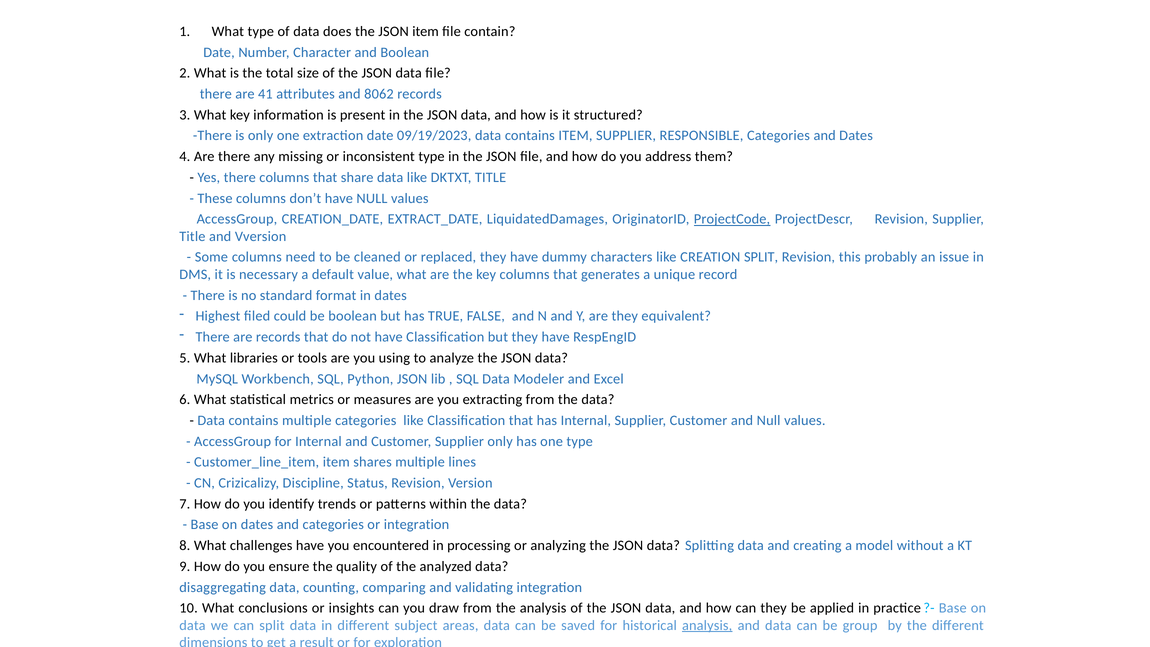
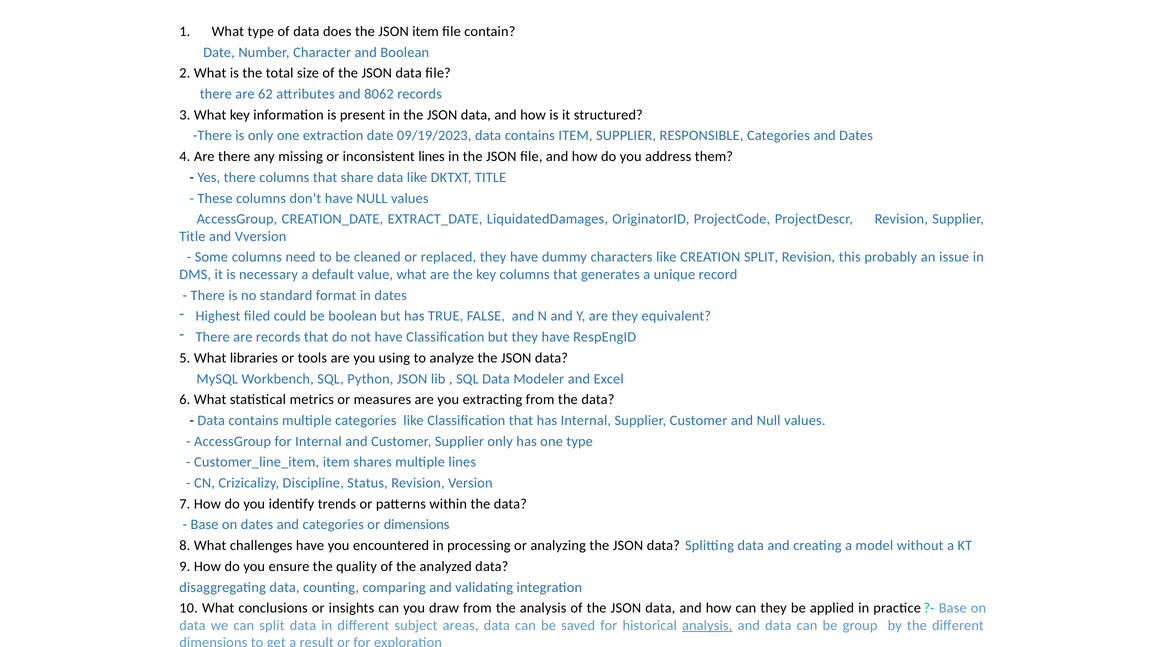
41: 41 -> 62 (265, 94)
inconsistent type: type -> lines (432, 157)
ProjectCode underline: present -> none (732, 219)
or integration: integration -> dimensions (417, 525)
